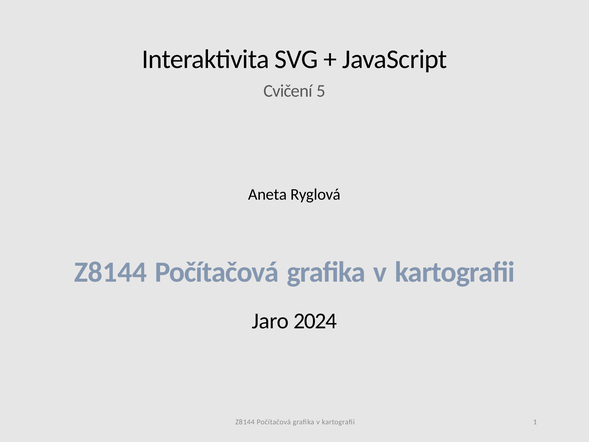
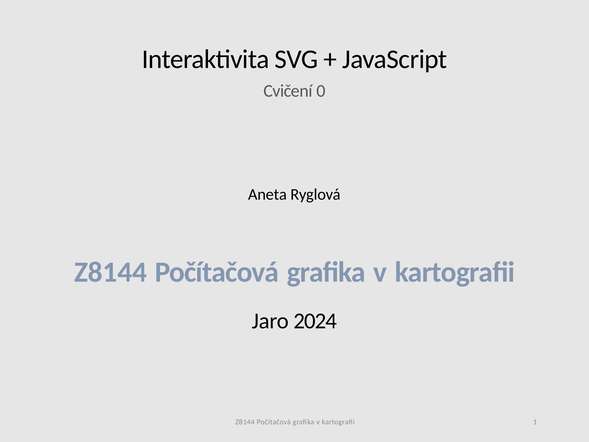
5: 5 -> 0 (321, 91)
